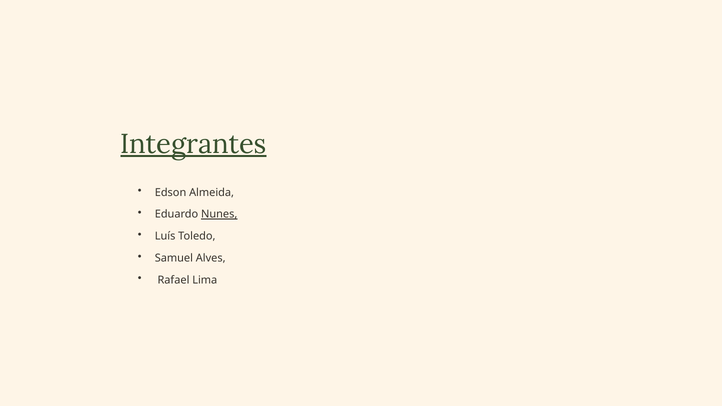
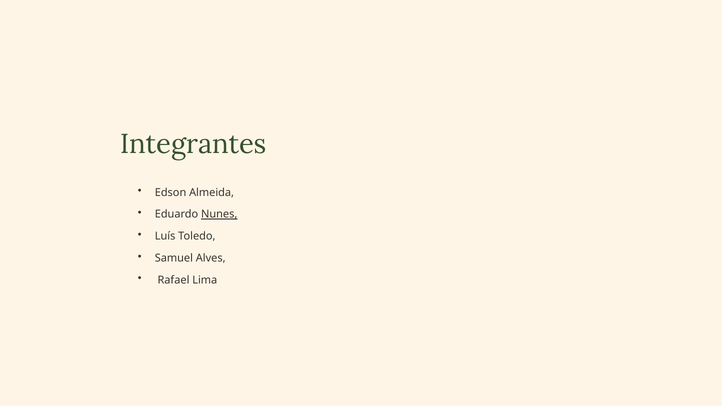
Integrantes underline: present -> none (193, 144)
